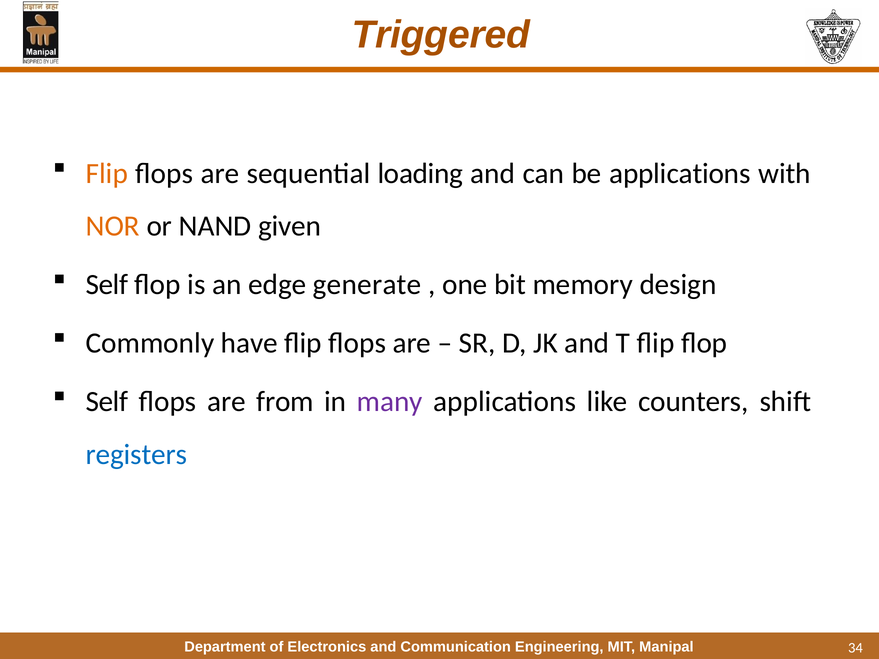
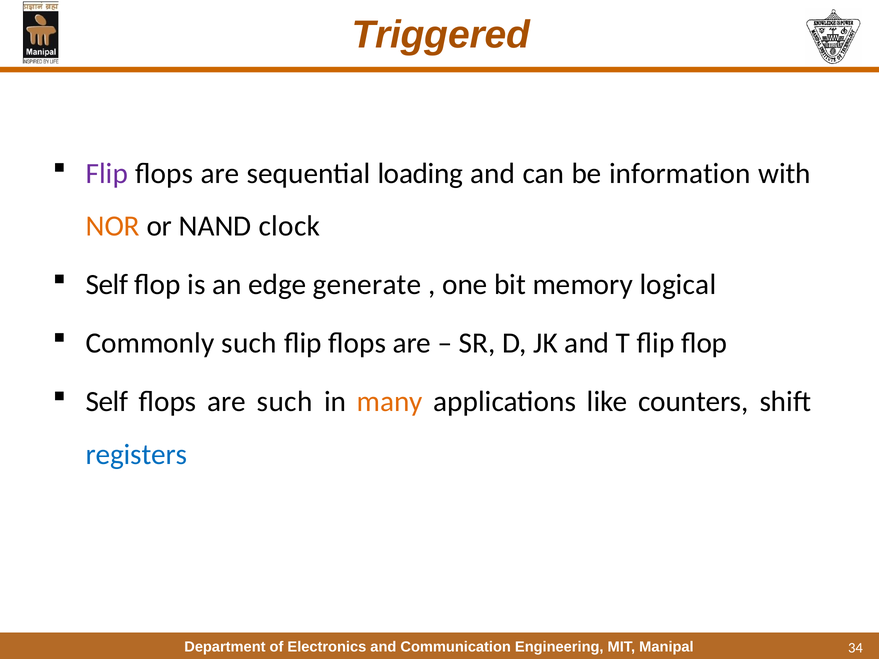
Flip colour: orange -> purple (107, 173)
be applications: applications -> information (680, 173)
given: given -> clock (289, 226)
design: design -> logical (678, 285)
Commonly have: have -> such (249, 343)
are from: from -> such (285, 402)
many colour: purple -> orange (390, 402)
